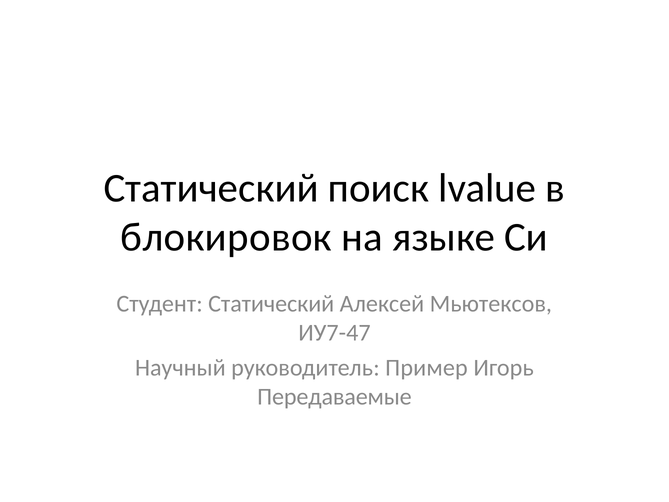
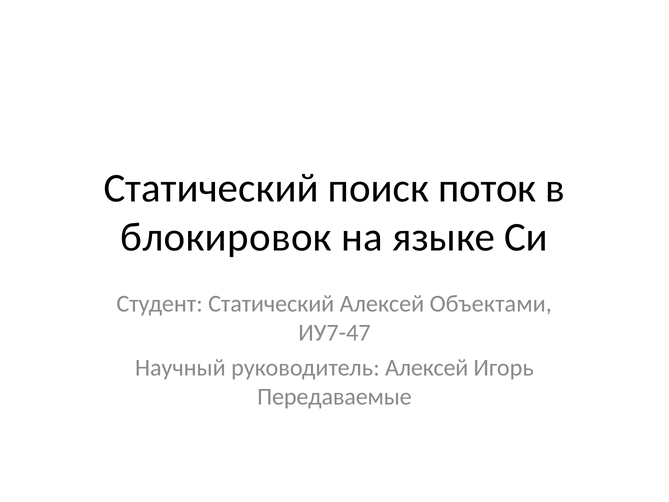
lvalue: lvalue -> поток (487, 188)
Мьютексов: Мьютексов -> Объектами (491, 304)
руководитель Пример: Пример -> Алексей (427, 368)
